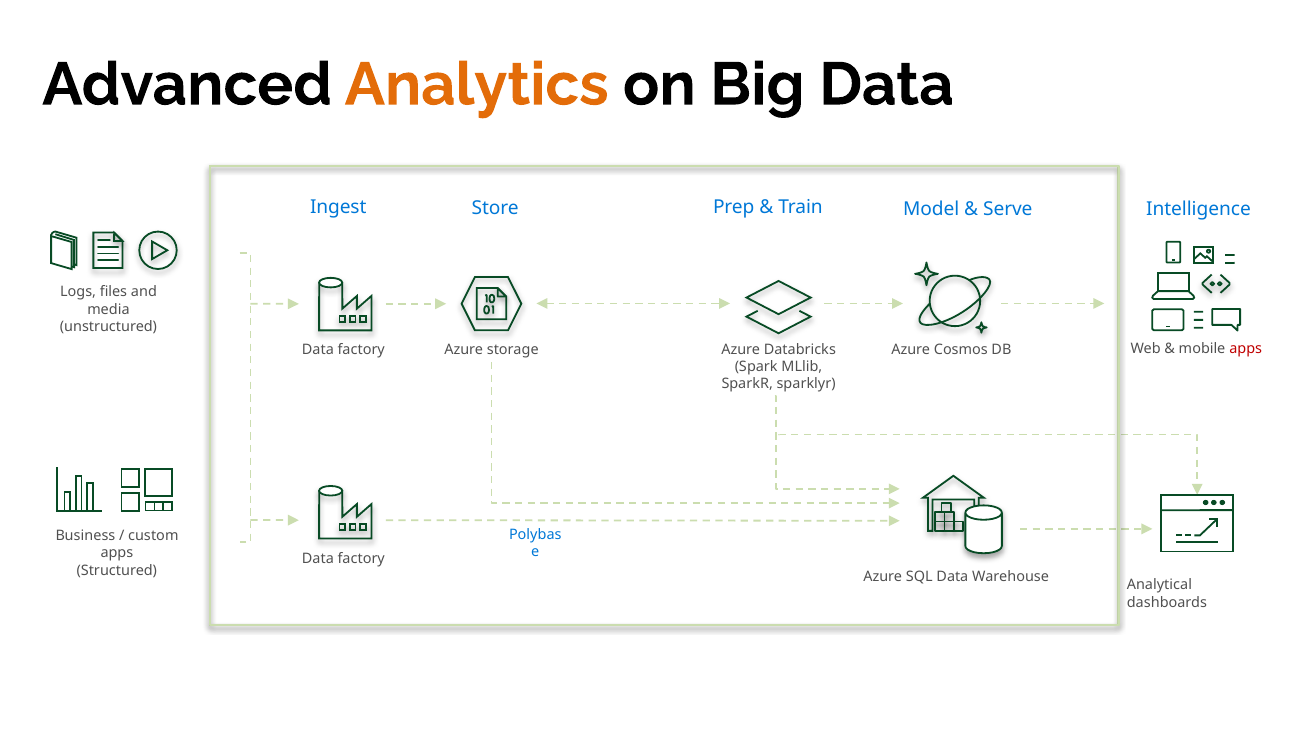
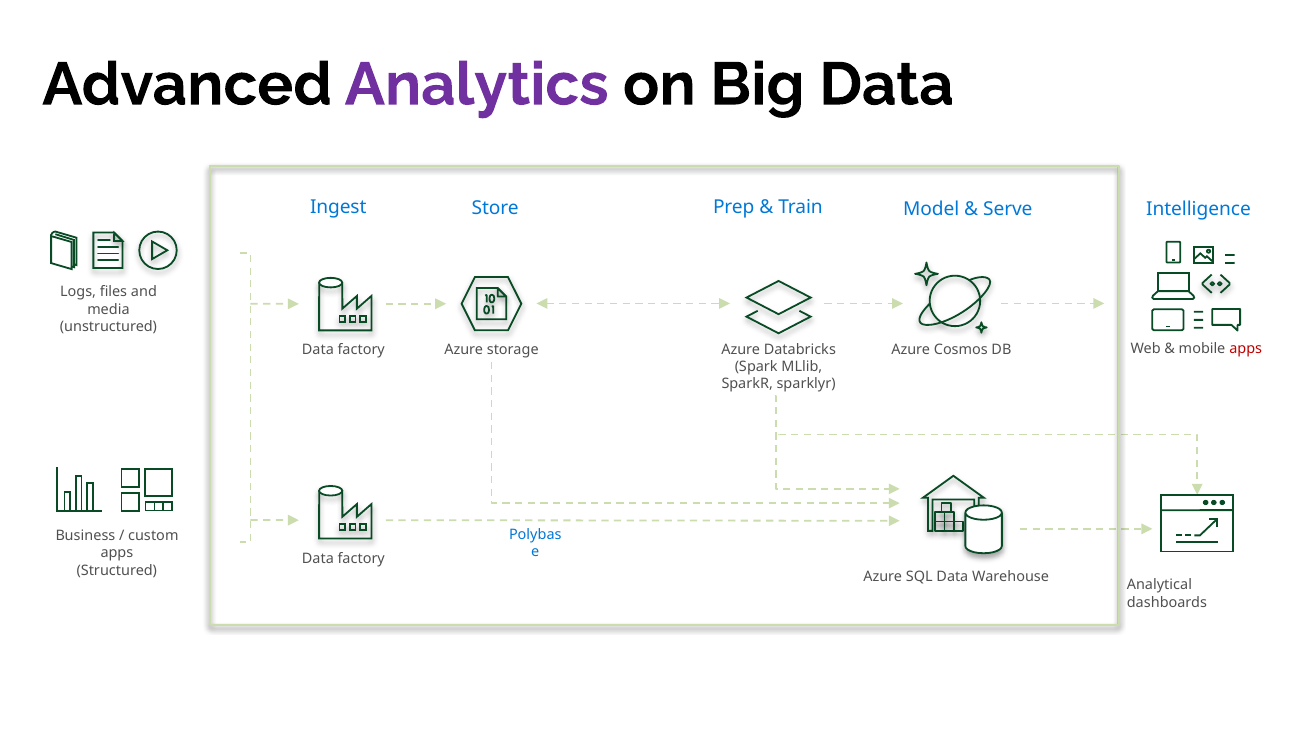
Analytics colour: orange -> purple (477, 85)
